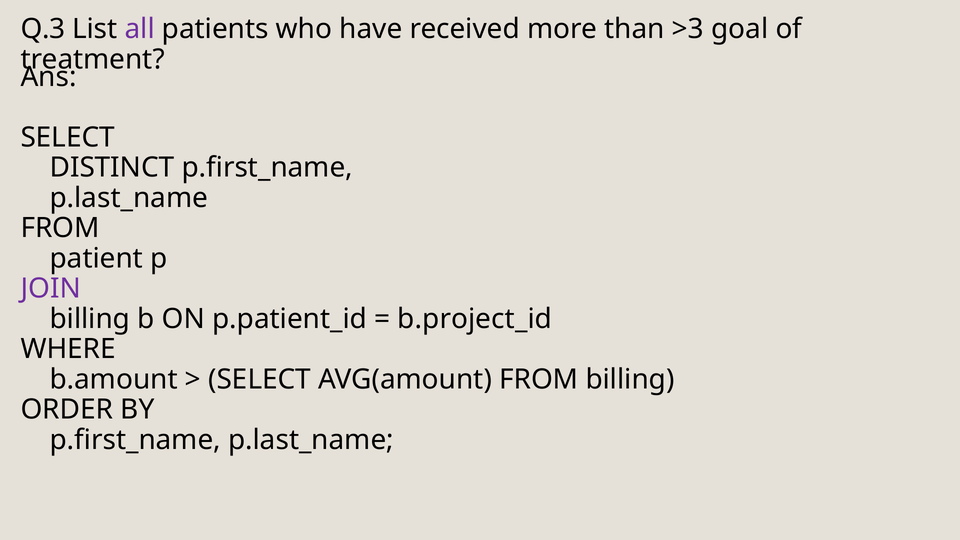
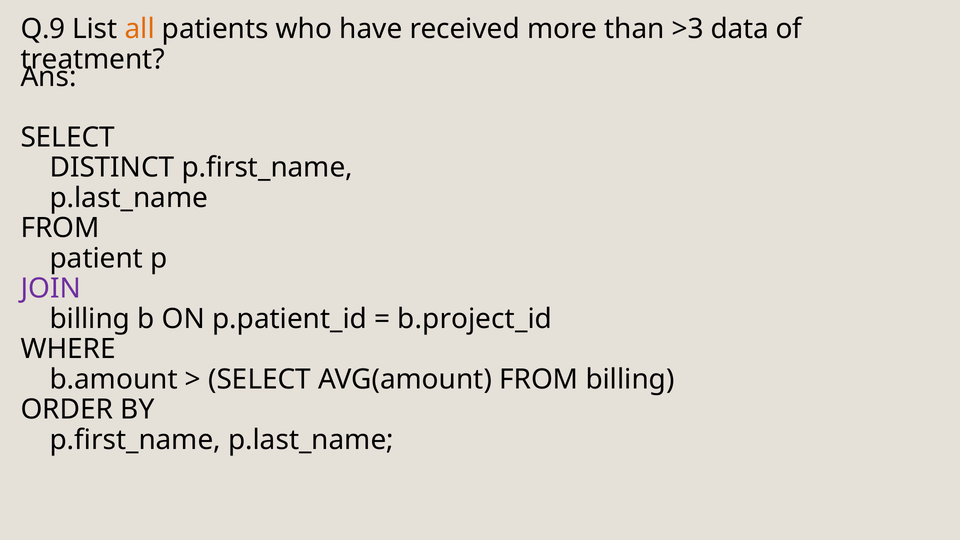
Q.3: Q.3 -> Q.9 (43, 29)
all colour: purple -> orange (140, 29)
goal: goal -> data (740, 29)
